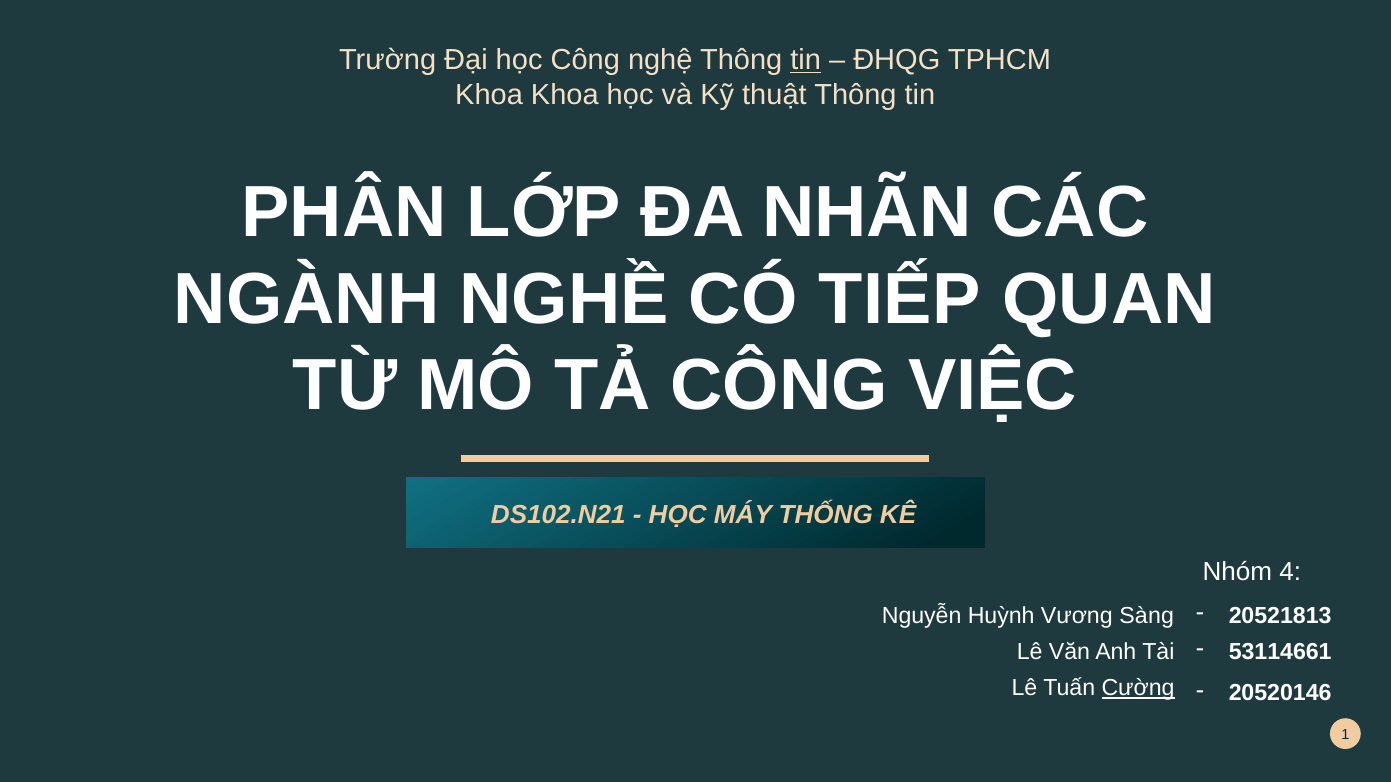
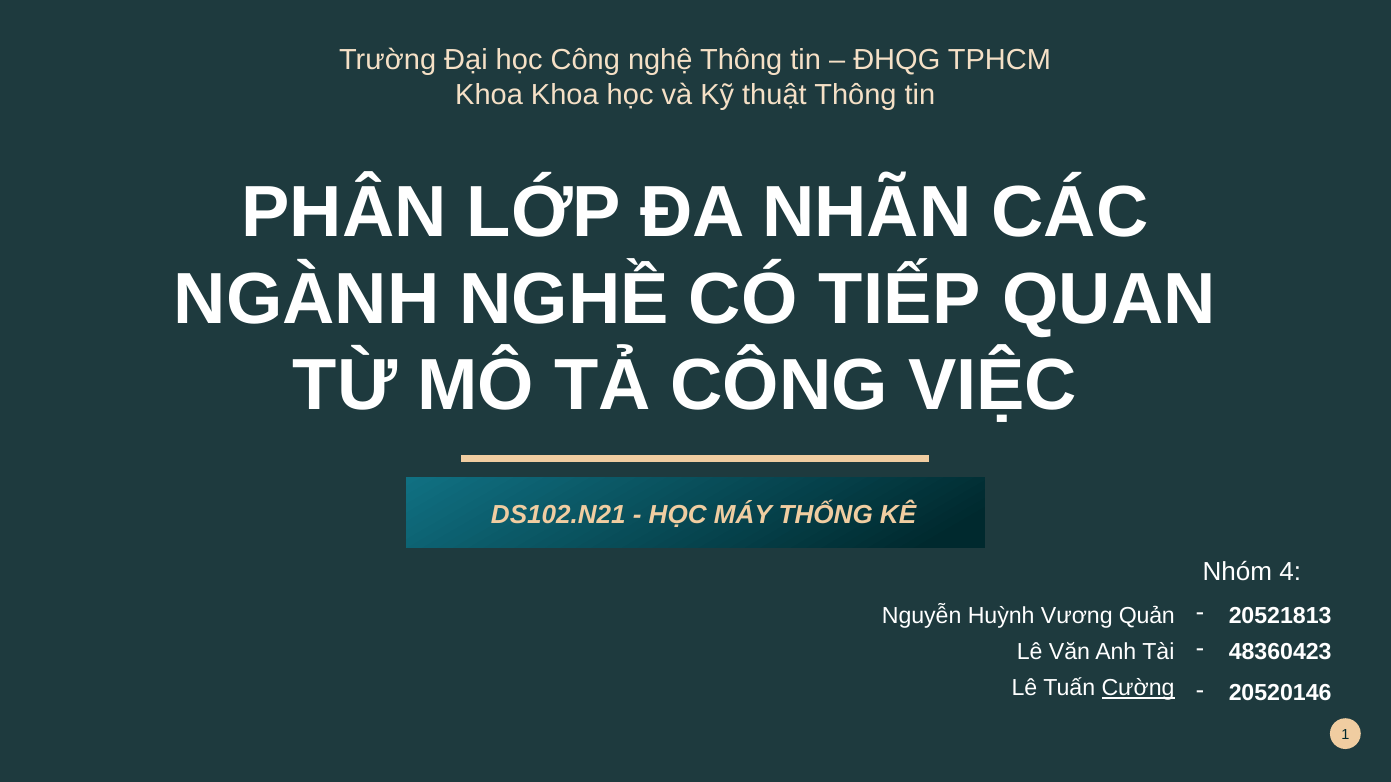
tin underline: present -> none (806, 60)
Sàng: Sàng -> Quản (1147, 616)
53114661: 53114661 -> 48360423 (1280, 652)
